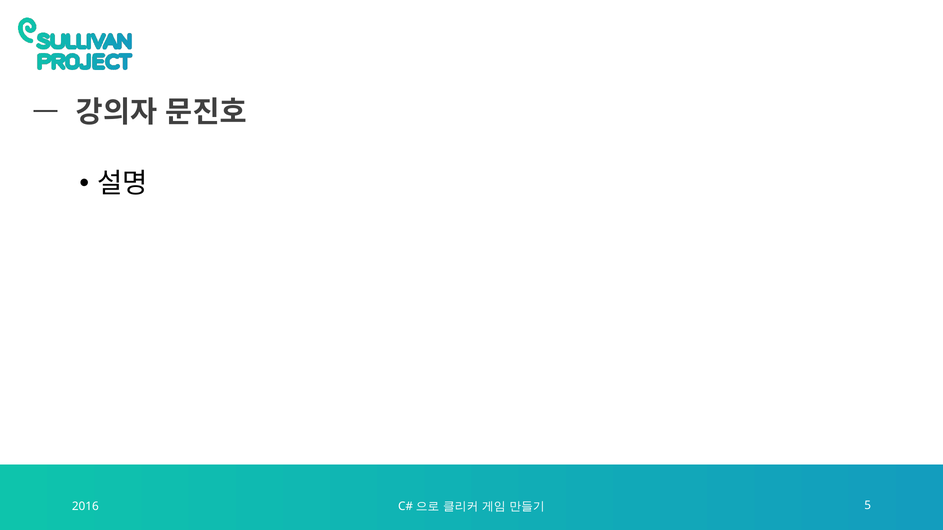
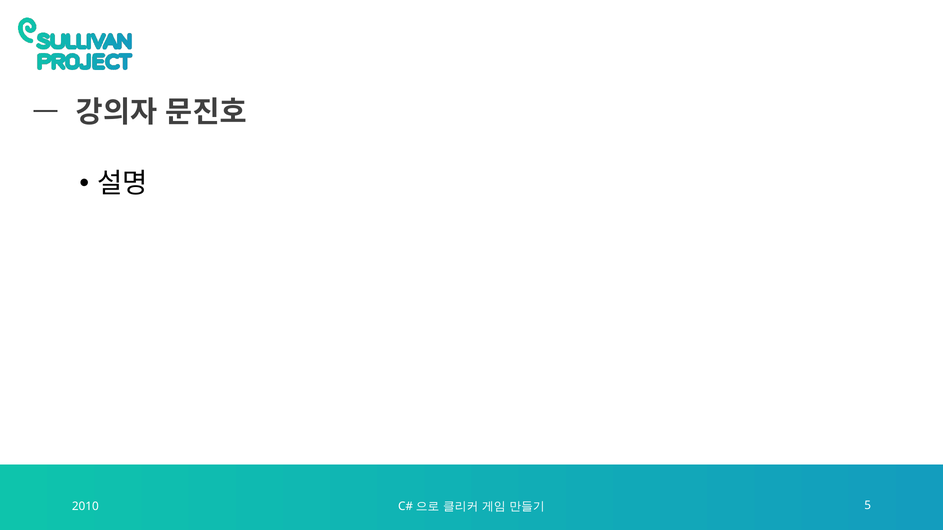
2016: 2016 -> 2010 (85, 507)
